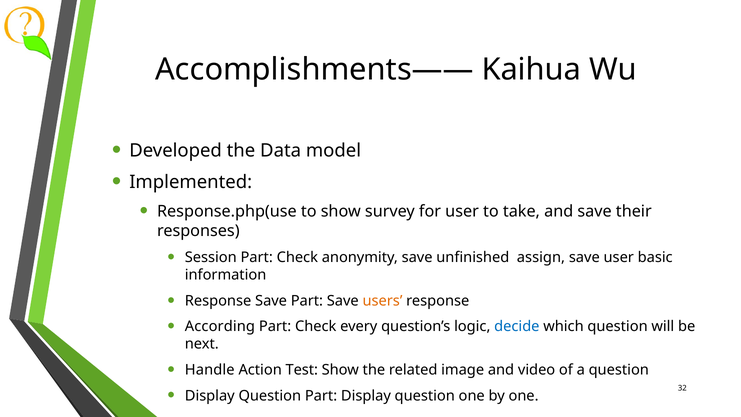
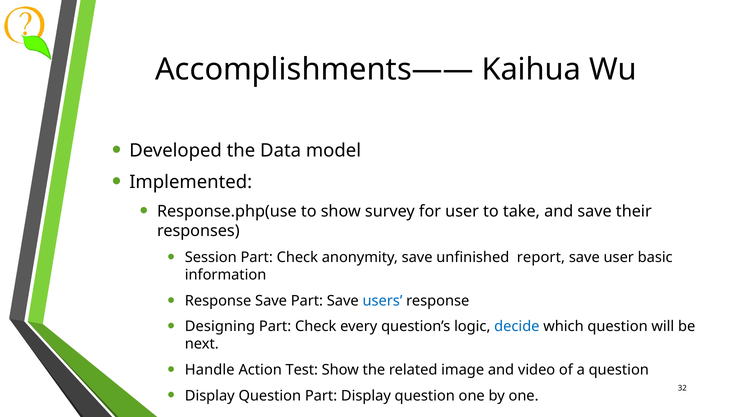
assign: assign -> report (541, 257)
users colour: orange -> blue (382, 301)
According: According -> Designing (220, 326)
